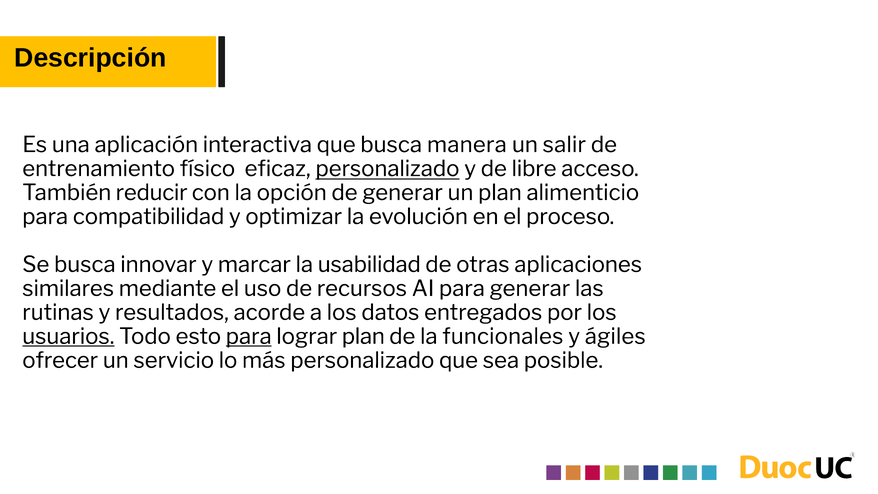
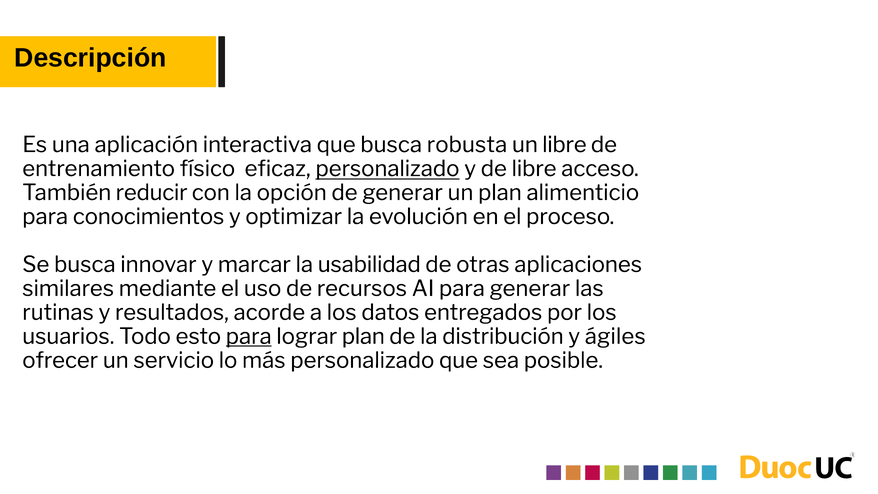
manera: manera -> robusta (467, 145)
un salir: salir -> libre (564, 145)
compatibilidad: compatibilidad -> conocimientos (149, 217)
usuarios underline: present -> none (68, 336)
funcionales: funcionales -> distribución (503, 336)
